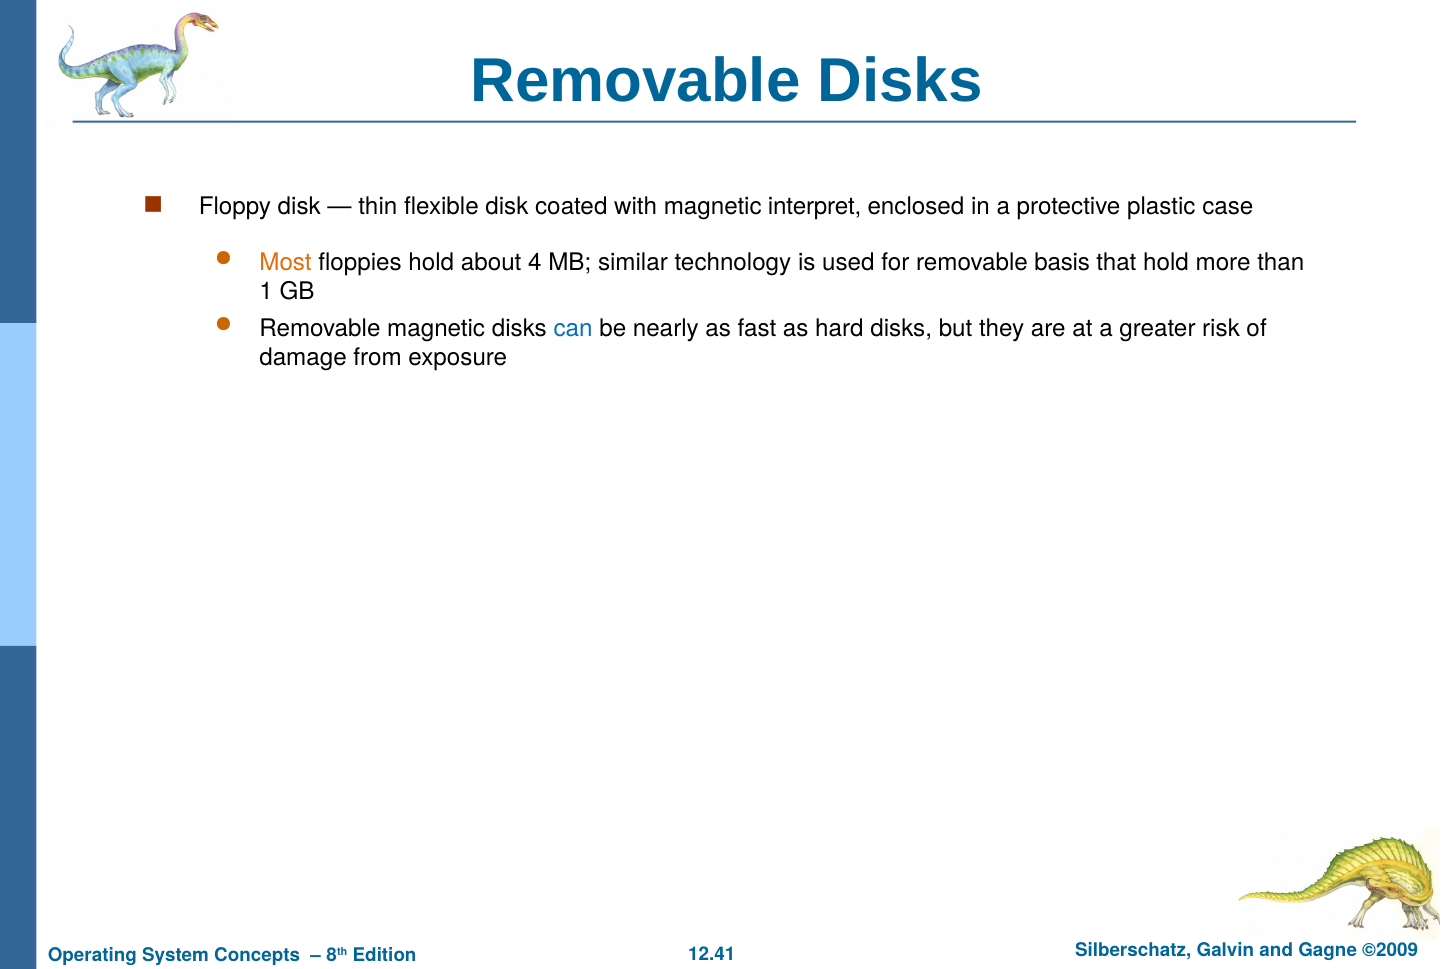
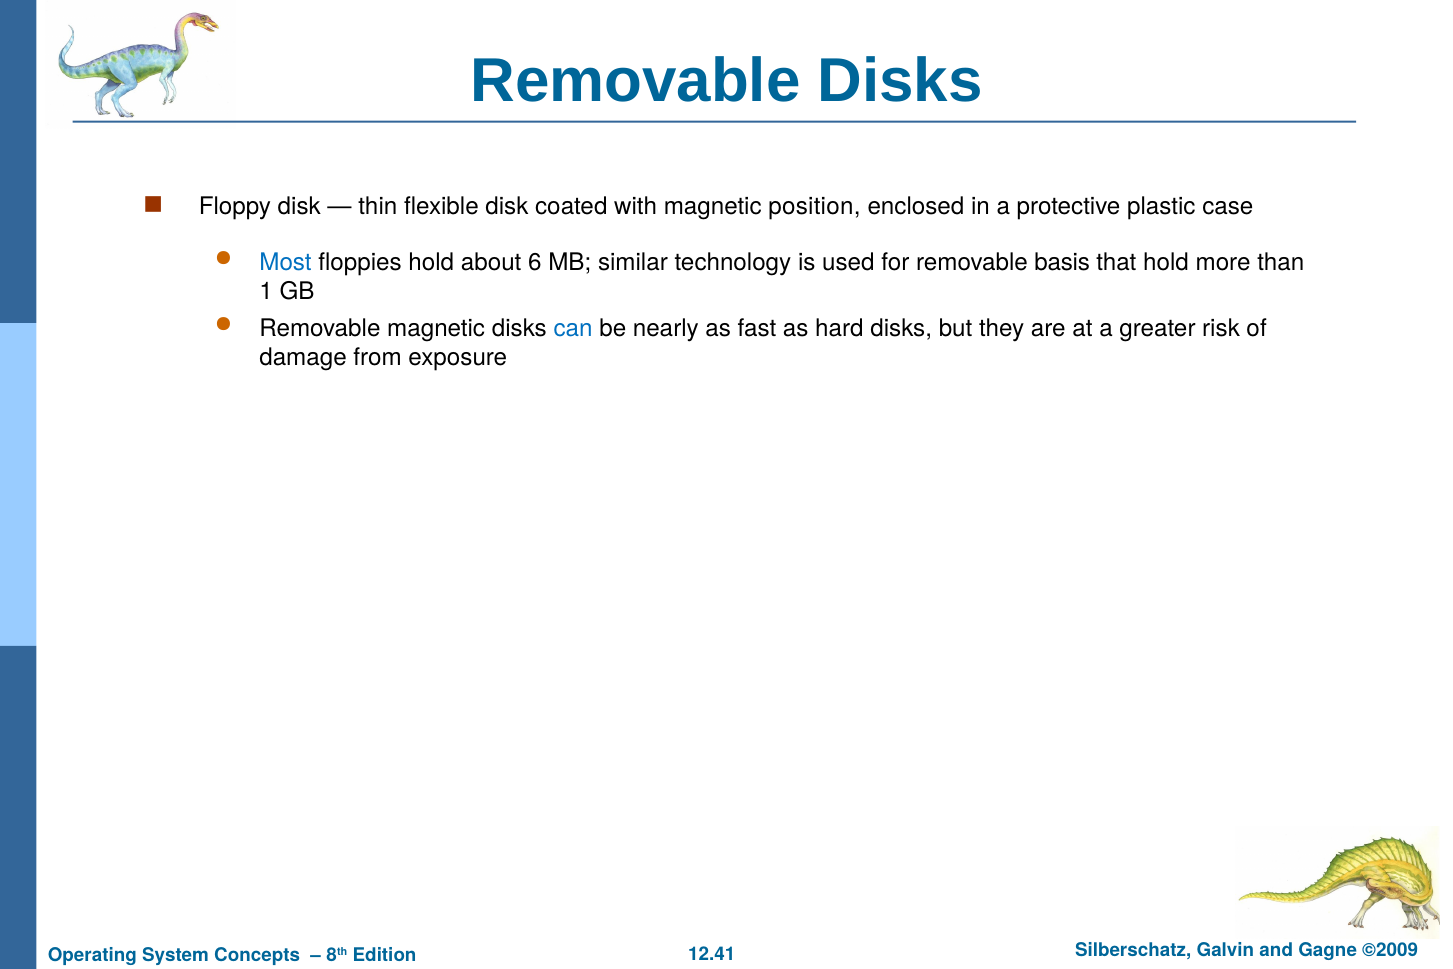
interpret: interpret -> position (814, 207)
Most colour: orange -> blue (286, 262)
4: 4 -> 6 (535, 262)
